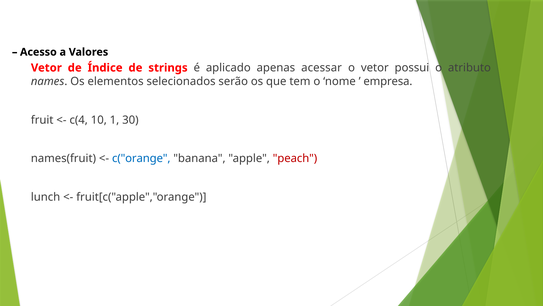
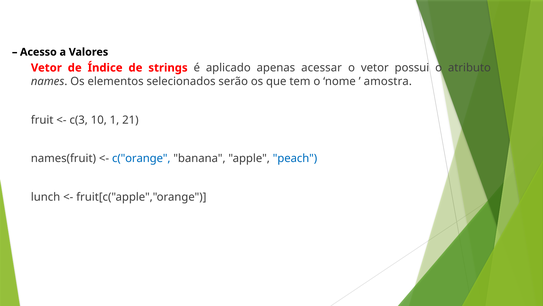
empresa: empresa -> amostra (388, 81)
c(4: c(4 -> c(3 (79, 120)
30: 30 -> 21 (130, 120)
peach colour: red -> blue (295, 158)
